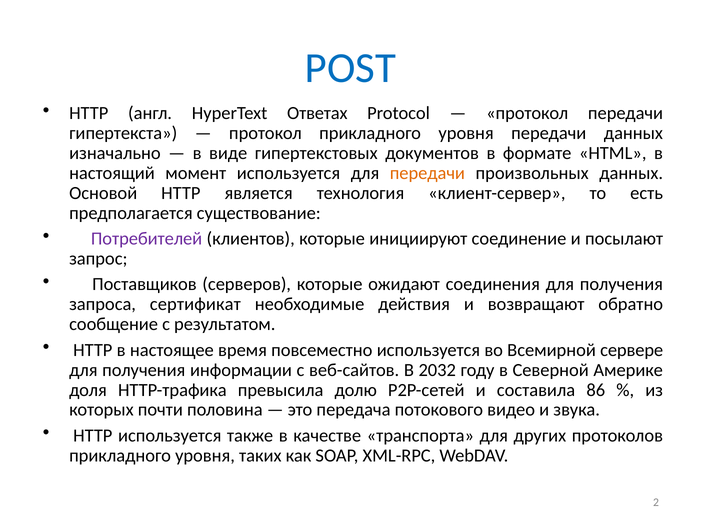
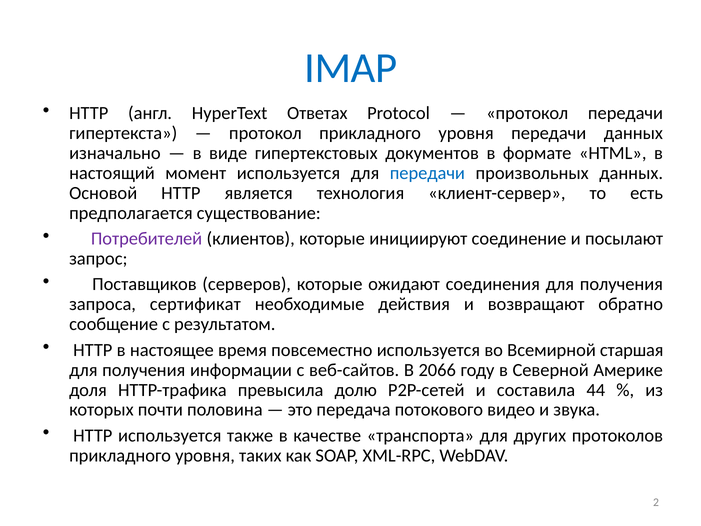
POST: POST -> IMAP (351, 68)
передачи colour: orange -> blue (427, 173)
сервере: сервере -> старшая (632, 350)
2032: 2032 -> 2066 (437, 370)
86: 86 -> 44 (596, 390)
